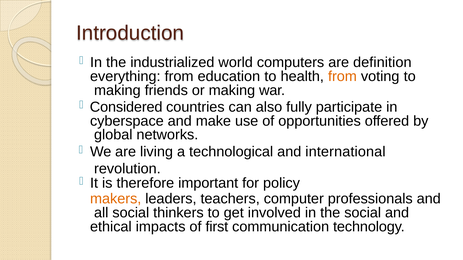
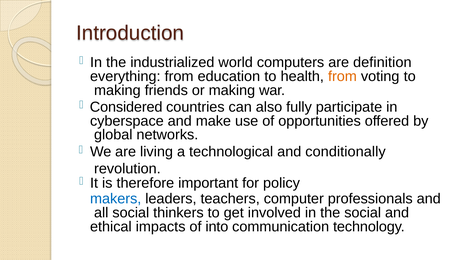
international: international -> conditionally (346, 152)
makers colour: orange -> blue (116, 199)
first: first -> into (217, 227)
